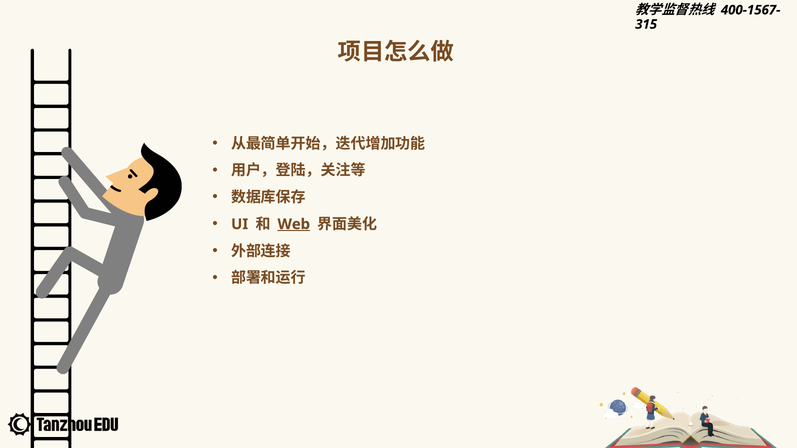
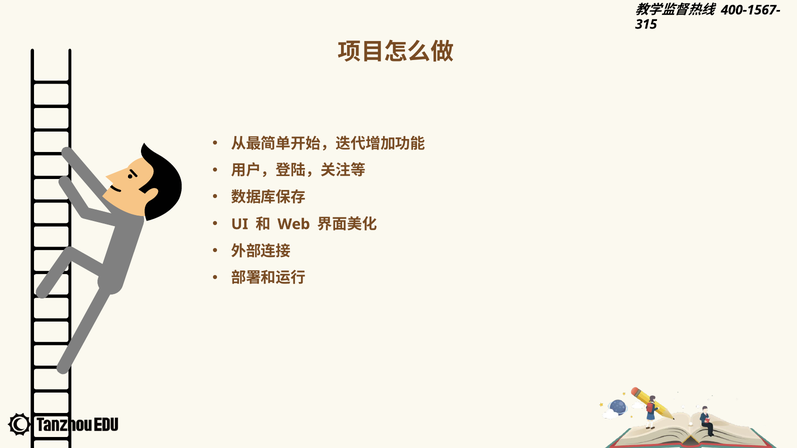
Web underline: present -> none (294, 224)
